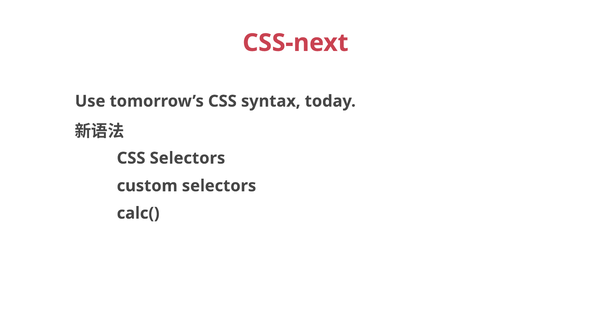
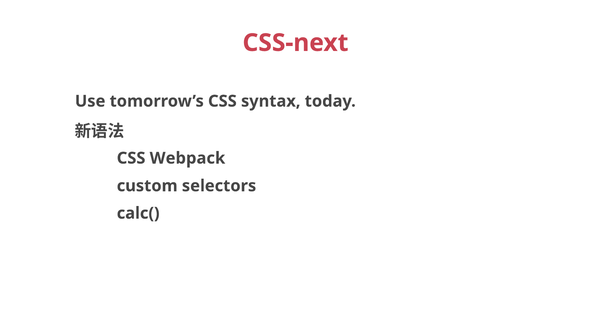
CSS Selectors: Selectors -> Webpack (187, 158)
